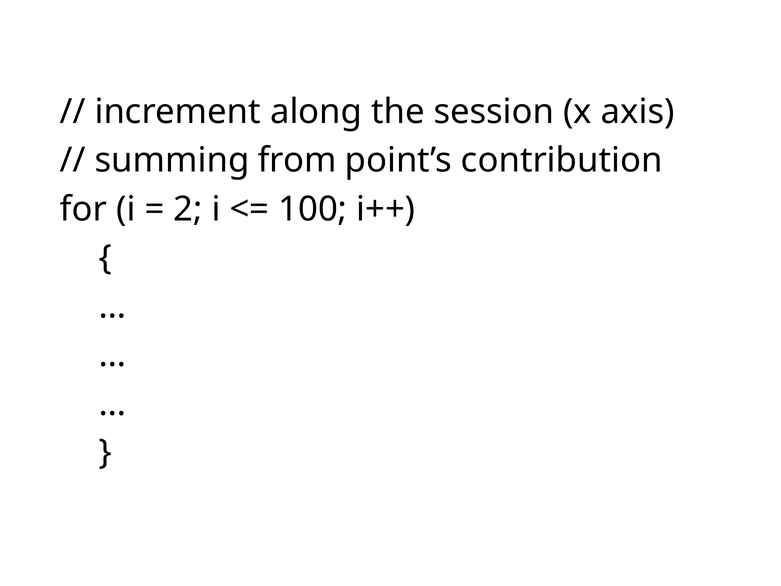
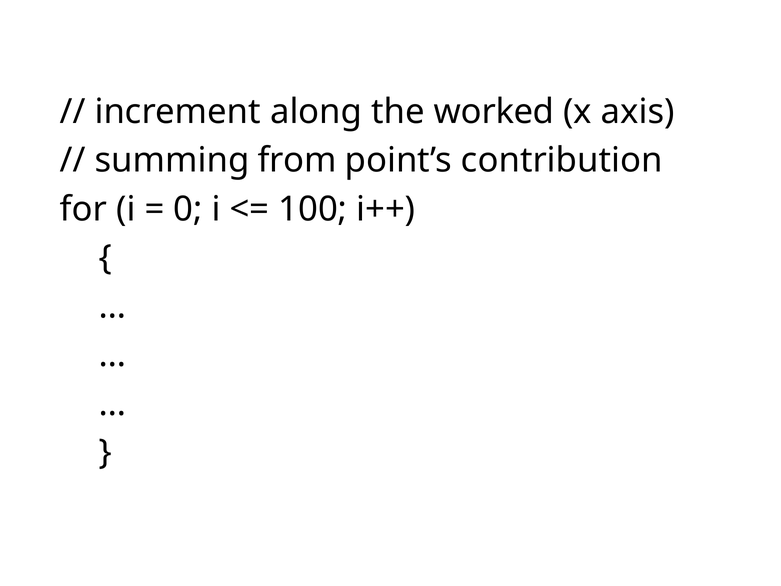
session: session -> worked (494, 112)
2: 2 -> 0 (188, 209)
